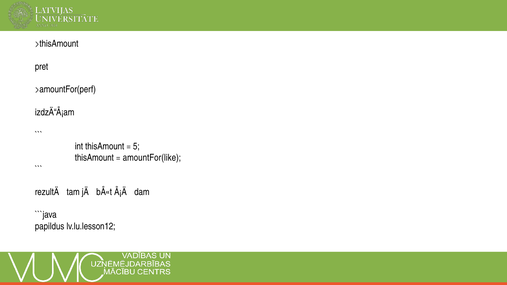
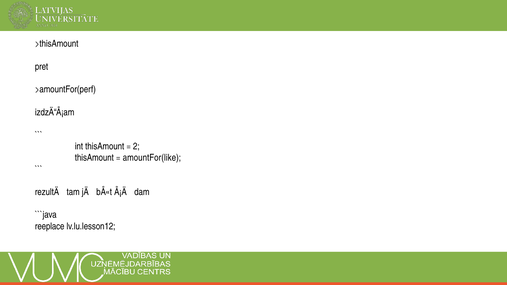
5: 5 -> 2 (136, 147)
papildus: papildus -> reeplace (50, 226)
